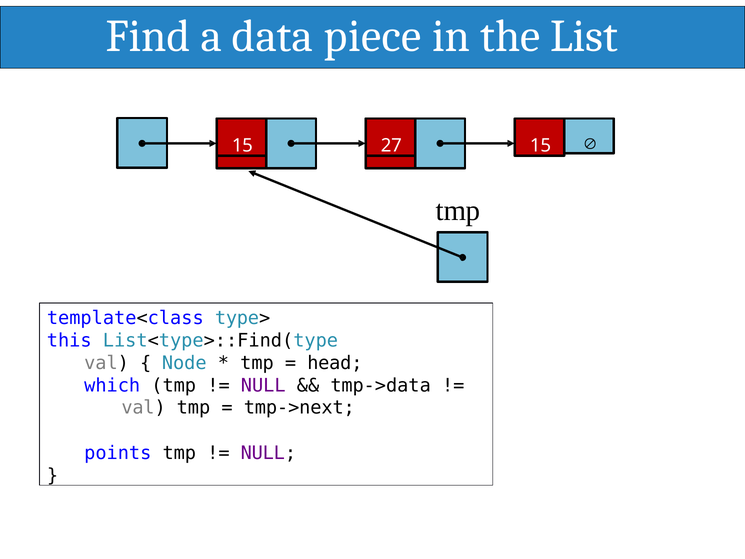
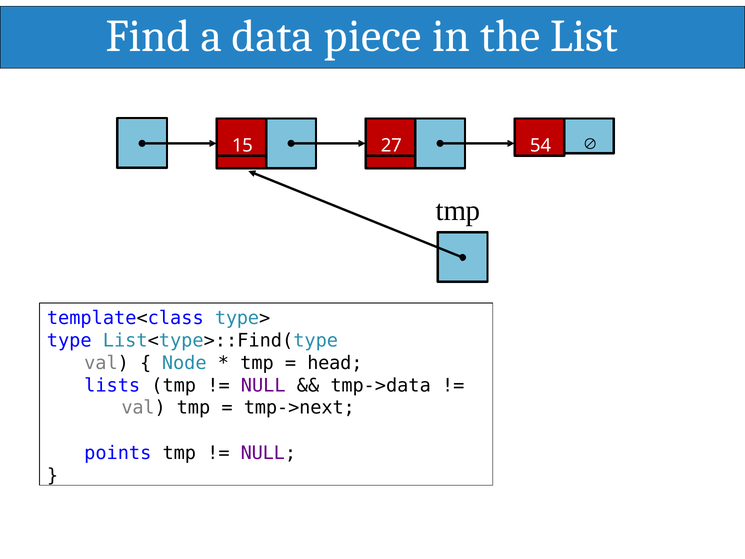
27 15: 15 -> 54 (541, 146)
this: this -> type (69, 340)
which: which -> lists (112, 385)
